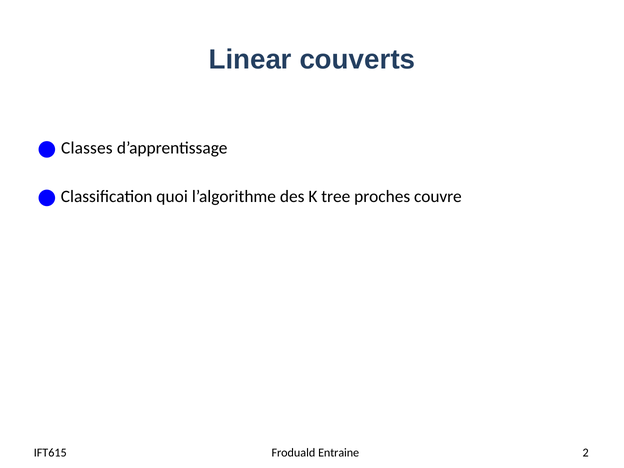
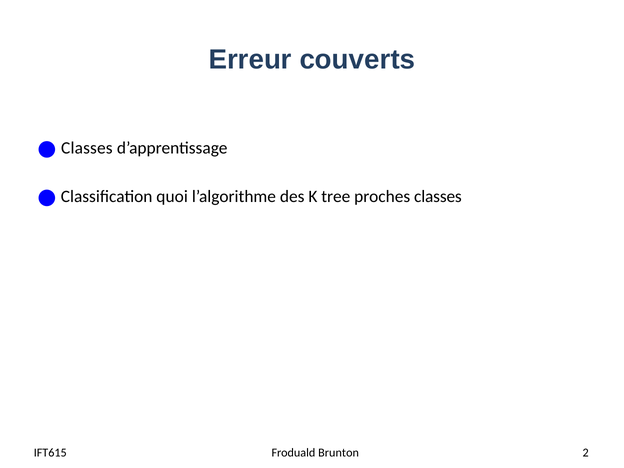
Linear: Linear -> Erreur (250, 60)
proches couvre: couvre -> classes (438, 197)
Entraine: Entraine -> Brunton (339, 453)
